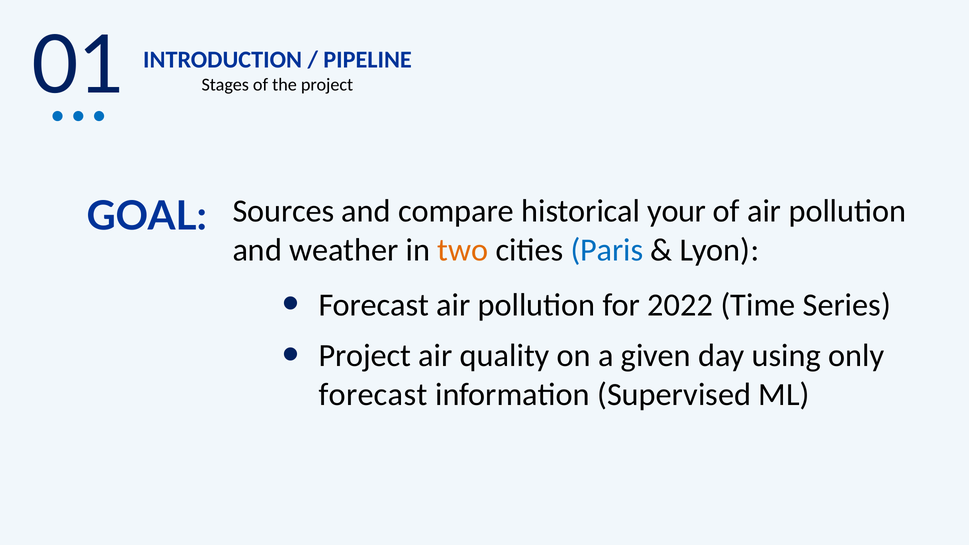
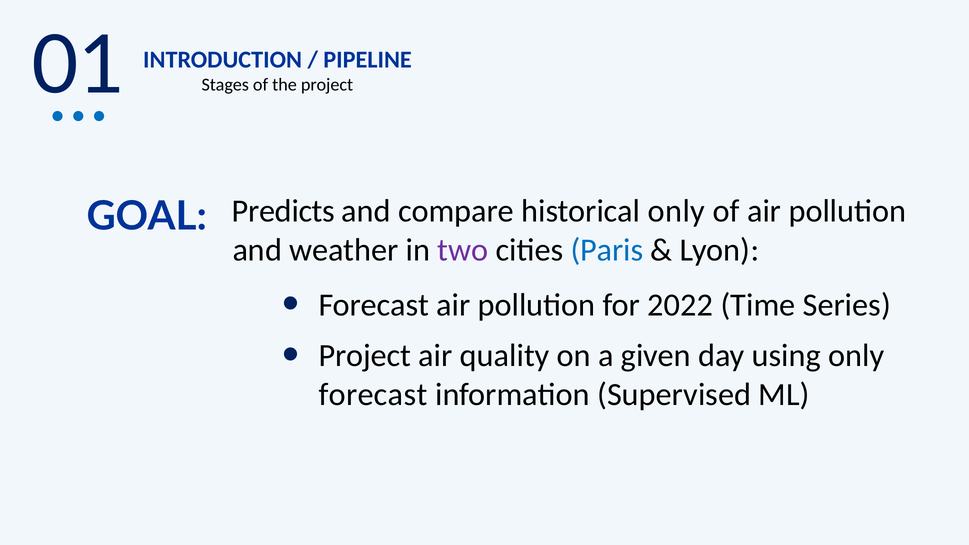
Sources: Sources -> Predicts (284, 211)
historical your: your -> only (676, 211)
two colour: orange -> purple (463, 250)
